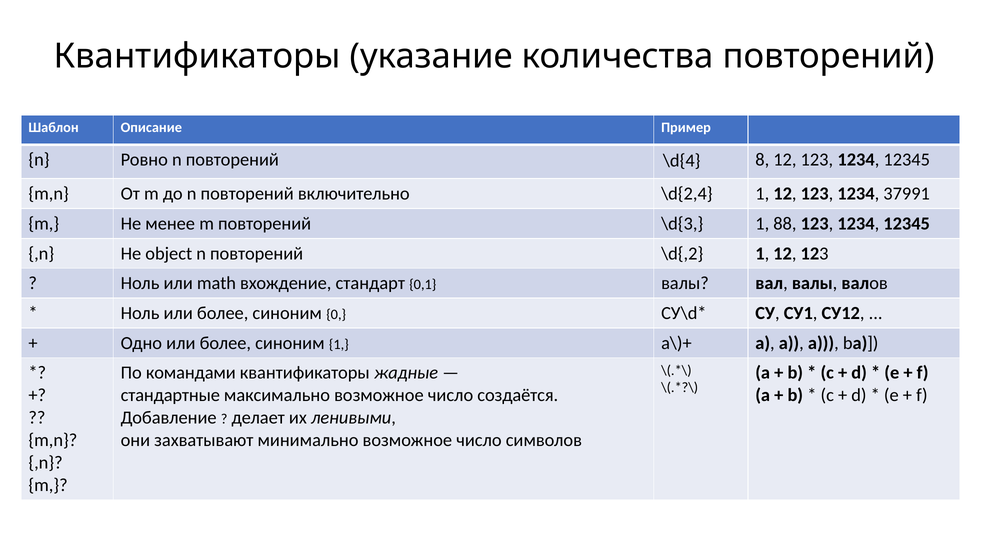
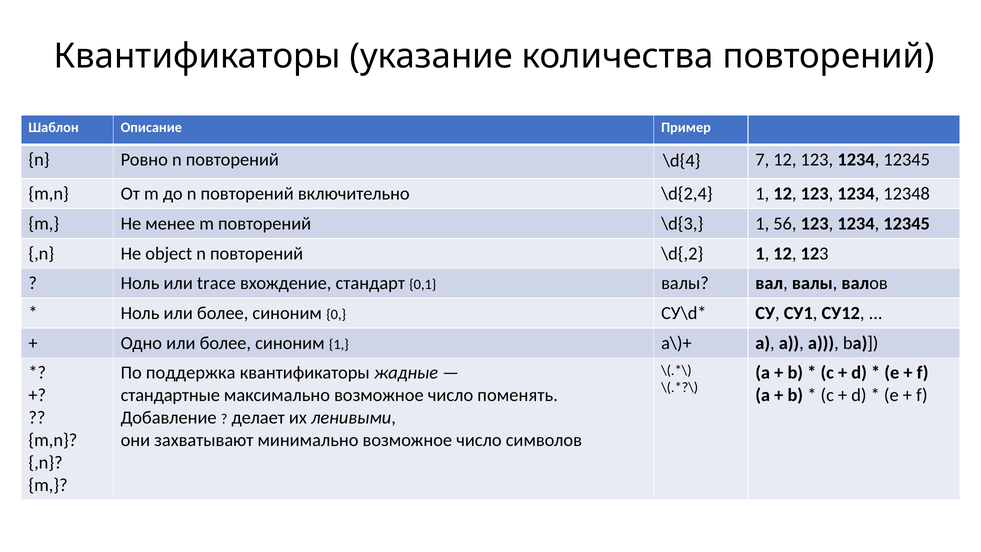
8: 8 -> 7 (762, 160)
37991: 37991 -> 12348 (907, 194)
88: 88 -> 56 (785, 224)
math: math -> trace (216, 283)
командами: командами -> поддержка (191, 373)
создаётся: создаётся -> поменять (518, 395)
